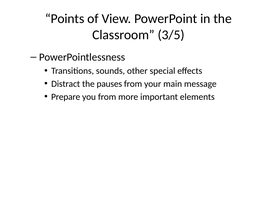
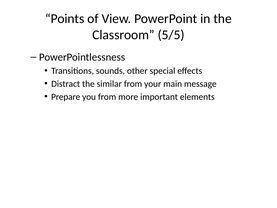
3/5: 3/5 -> 5/5 (171, 35)
pauses: pauses -> similar (109, 84)
